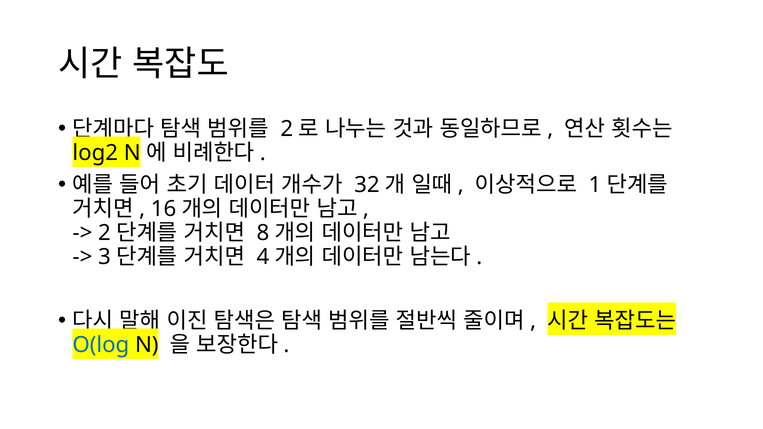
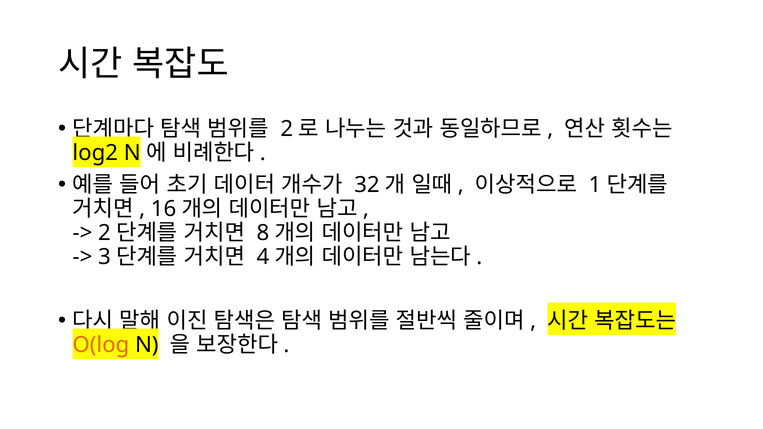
O(log colour: blue -> orange (101, 345)
